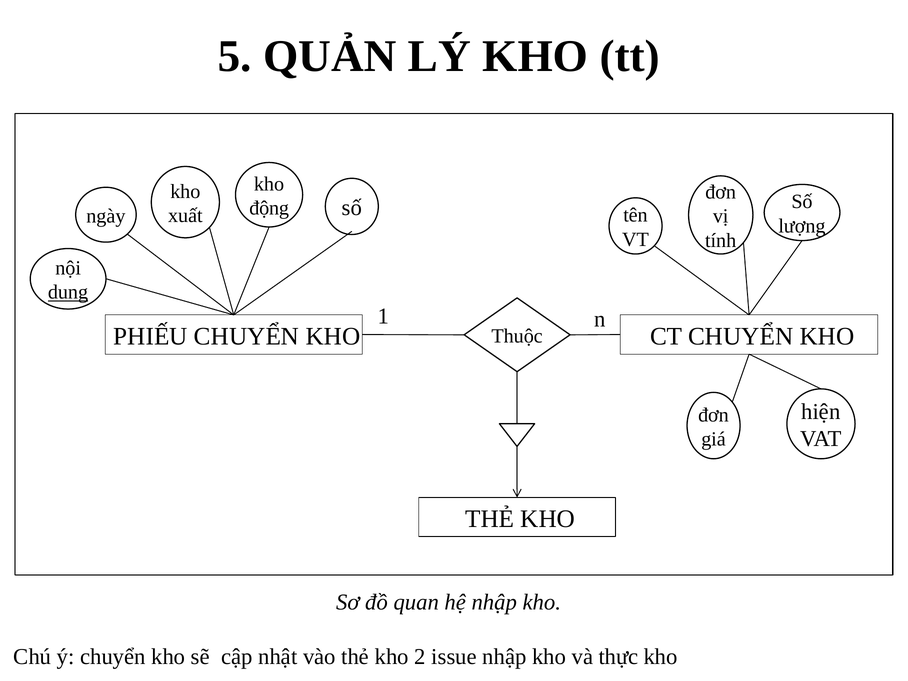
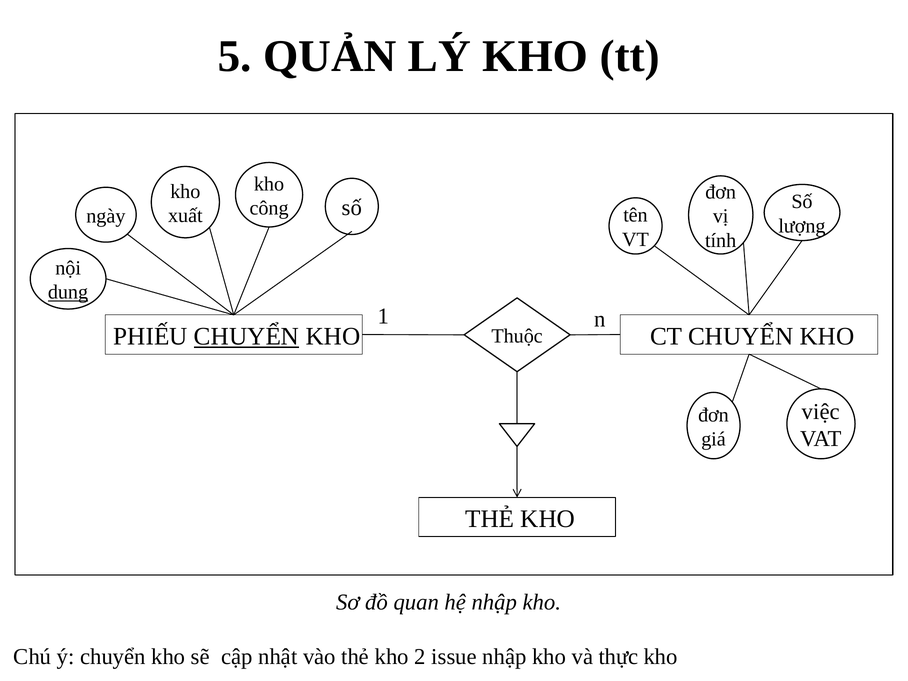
động: động -> công (269, 208)
CHUYỂN underline: none -> present (247, 336)
hiện: hiện -> việc (821, 412)
